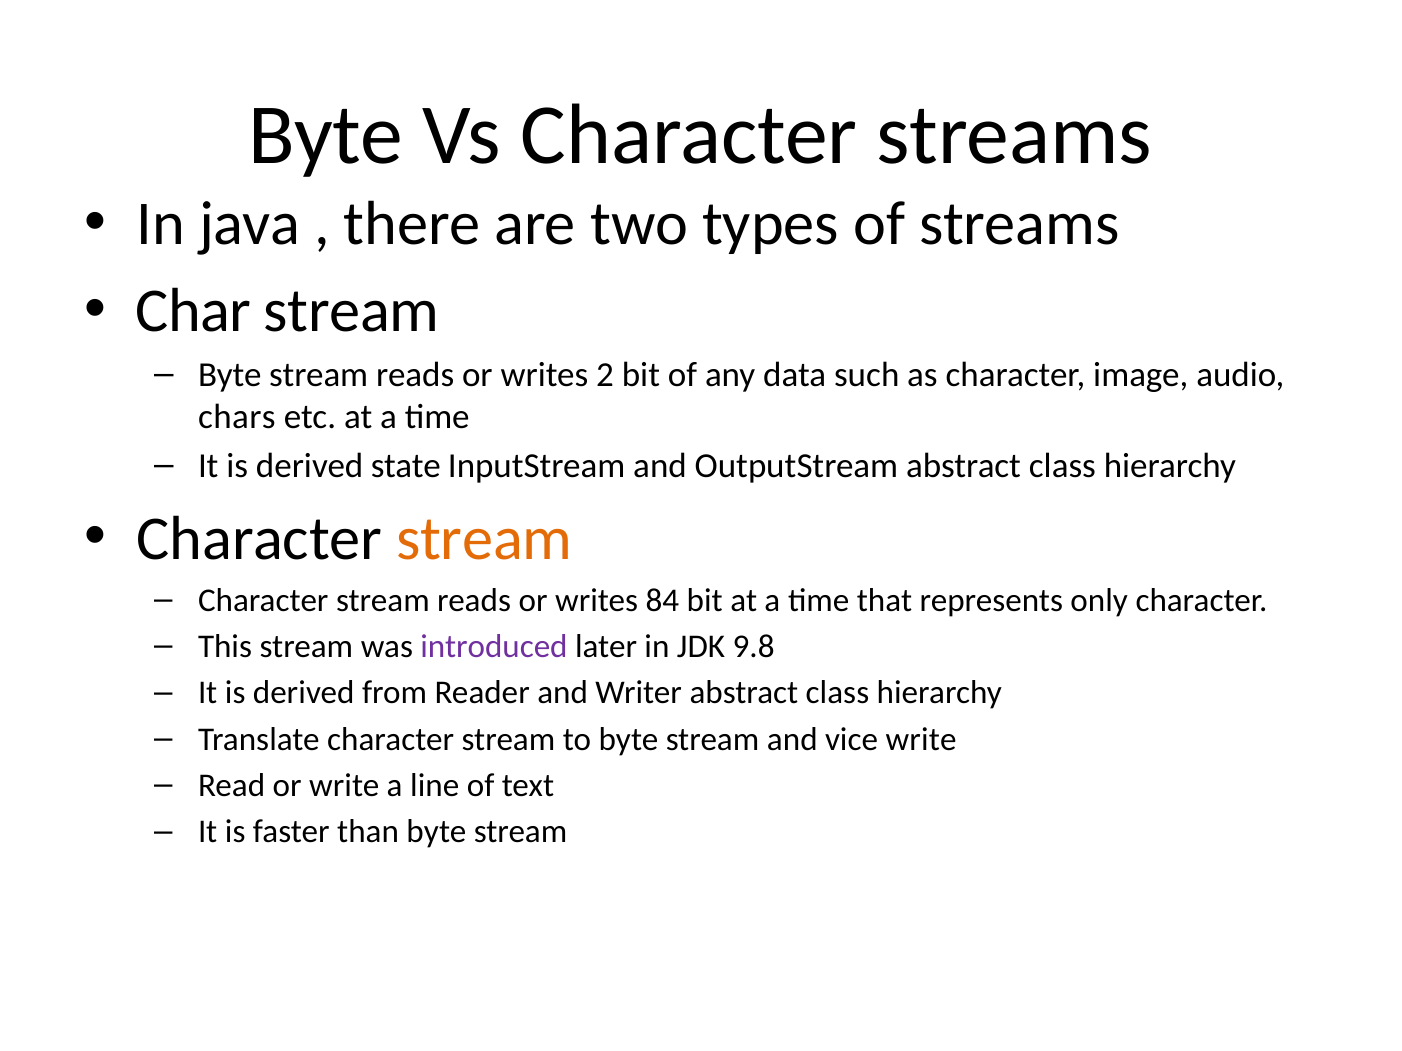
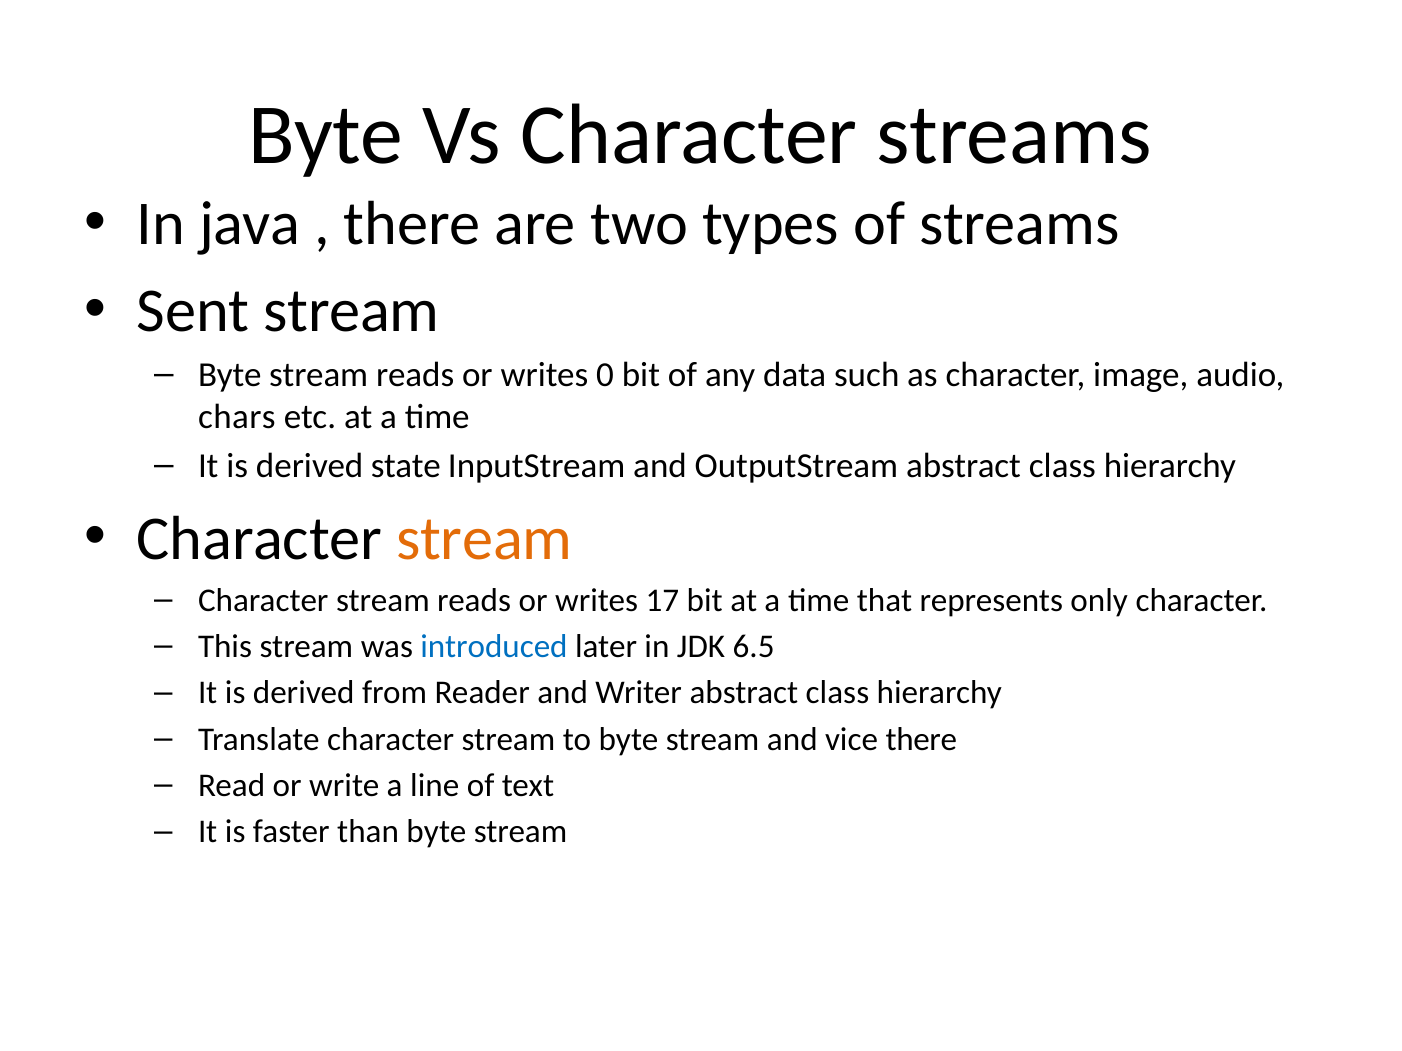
Char: Char -> Sent (193, 311)
2: 2 -> 0 (605, 375)
84: 84 -> 17 (662, 601)
introduced colour: purple -> blue (494, 647)
9.8: 9.8 -> 6.5 (754, 647)
vice write: write -> there (921, 740)
